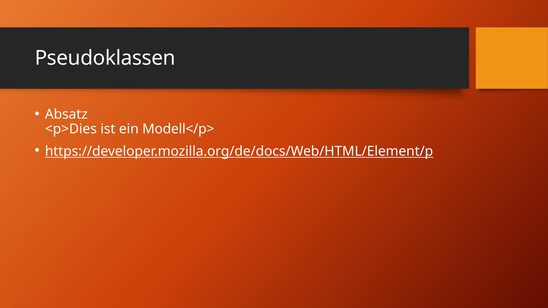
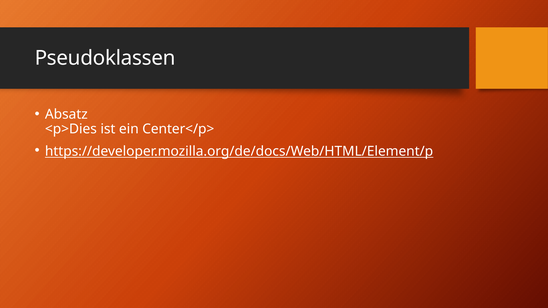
Modell</p>: Modell</p> -> Center</p> (178, 129)
